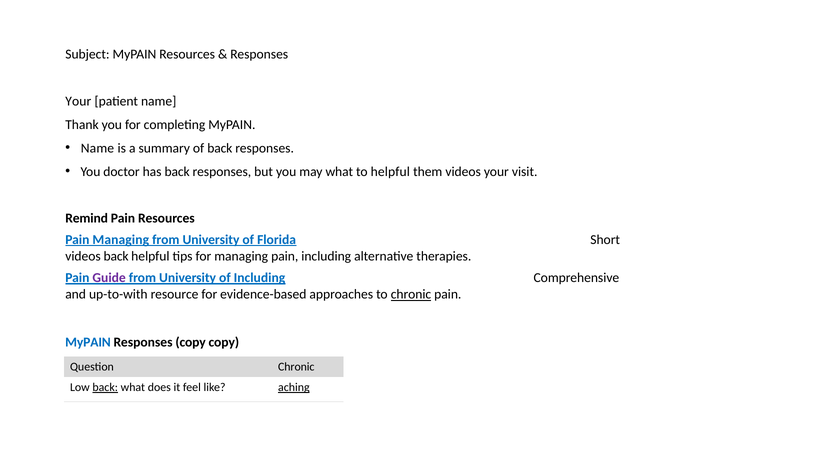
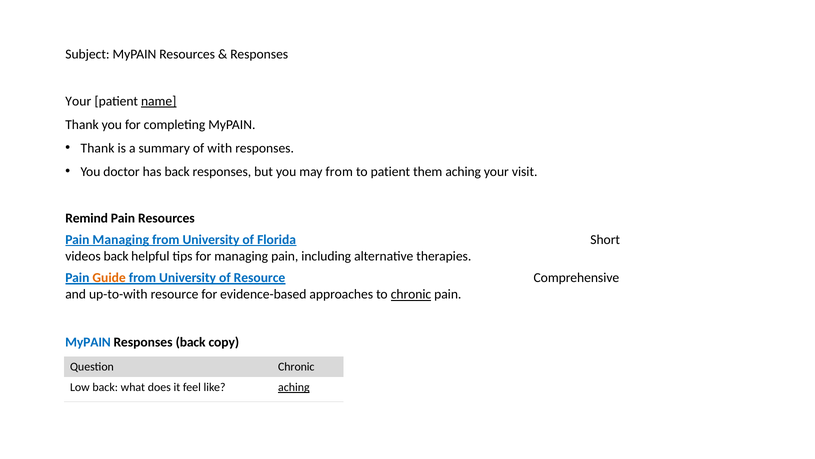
name underline: none -> present (159, 101)
Name: Name -> Thank (98, 148)
of back: back -> with (220, 148)
may what: what -> from (339, 171)
to helpful: helpful -> patient (390, 171)
them videos: videos -> aching (463, 171)
Guide colour: purple -> orange (109, 278)
of Including: Including -> Resource (259, 278)
Responses copy: copy -> back (191, 342)
back underline: present -> none (105, 387)
